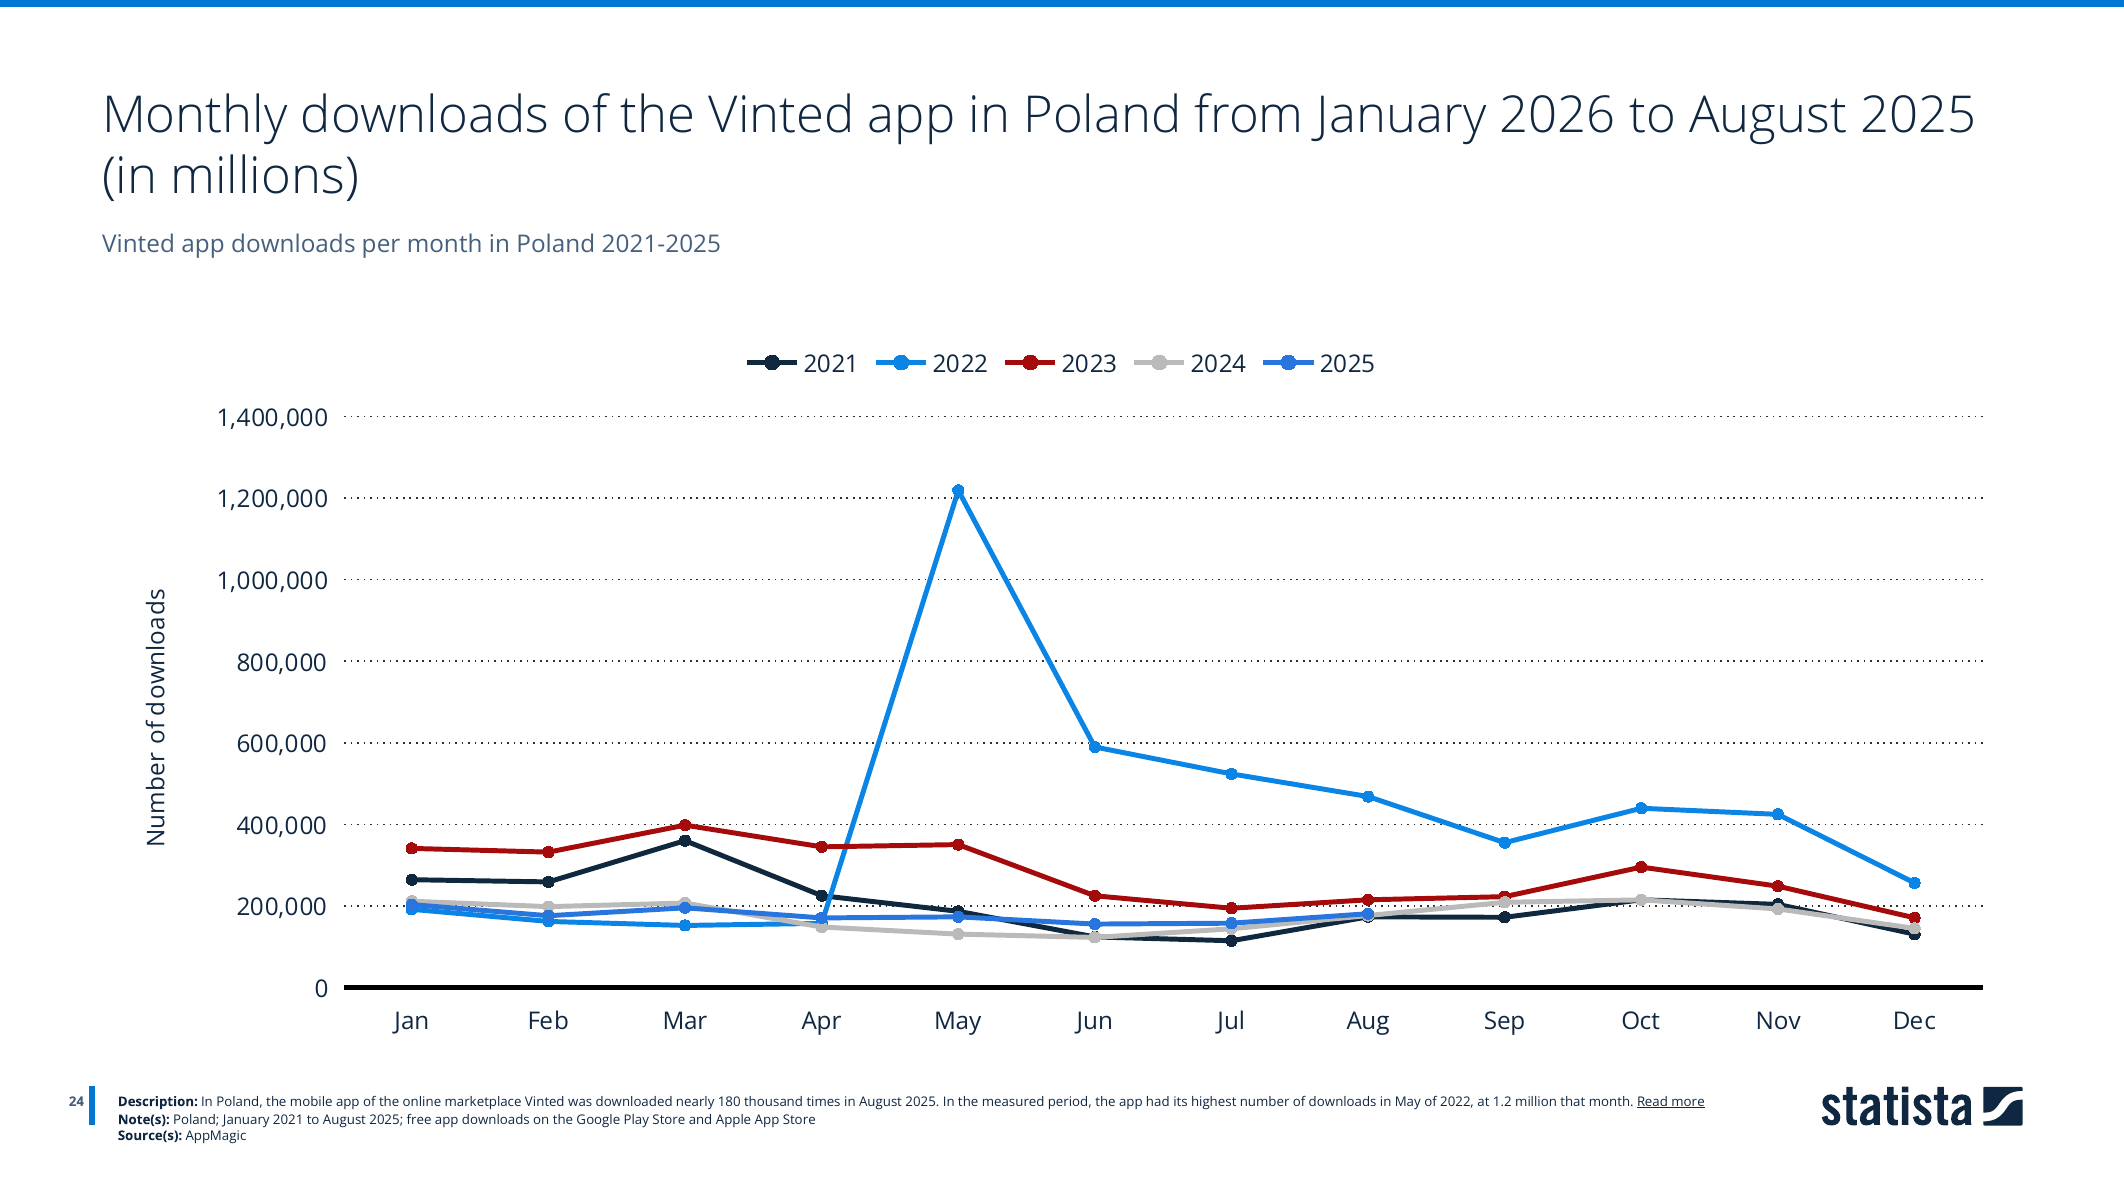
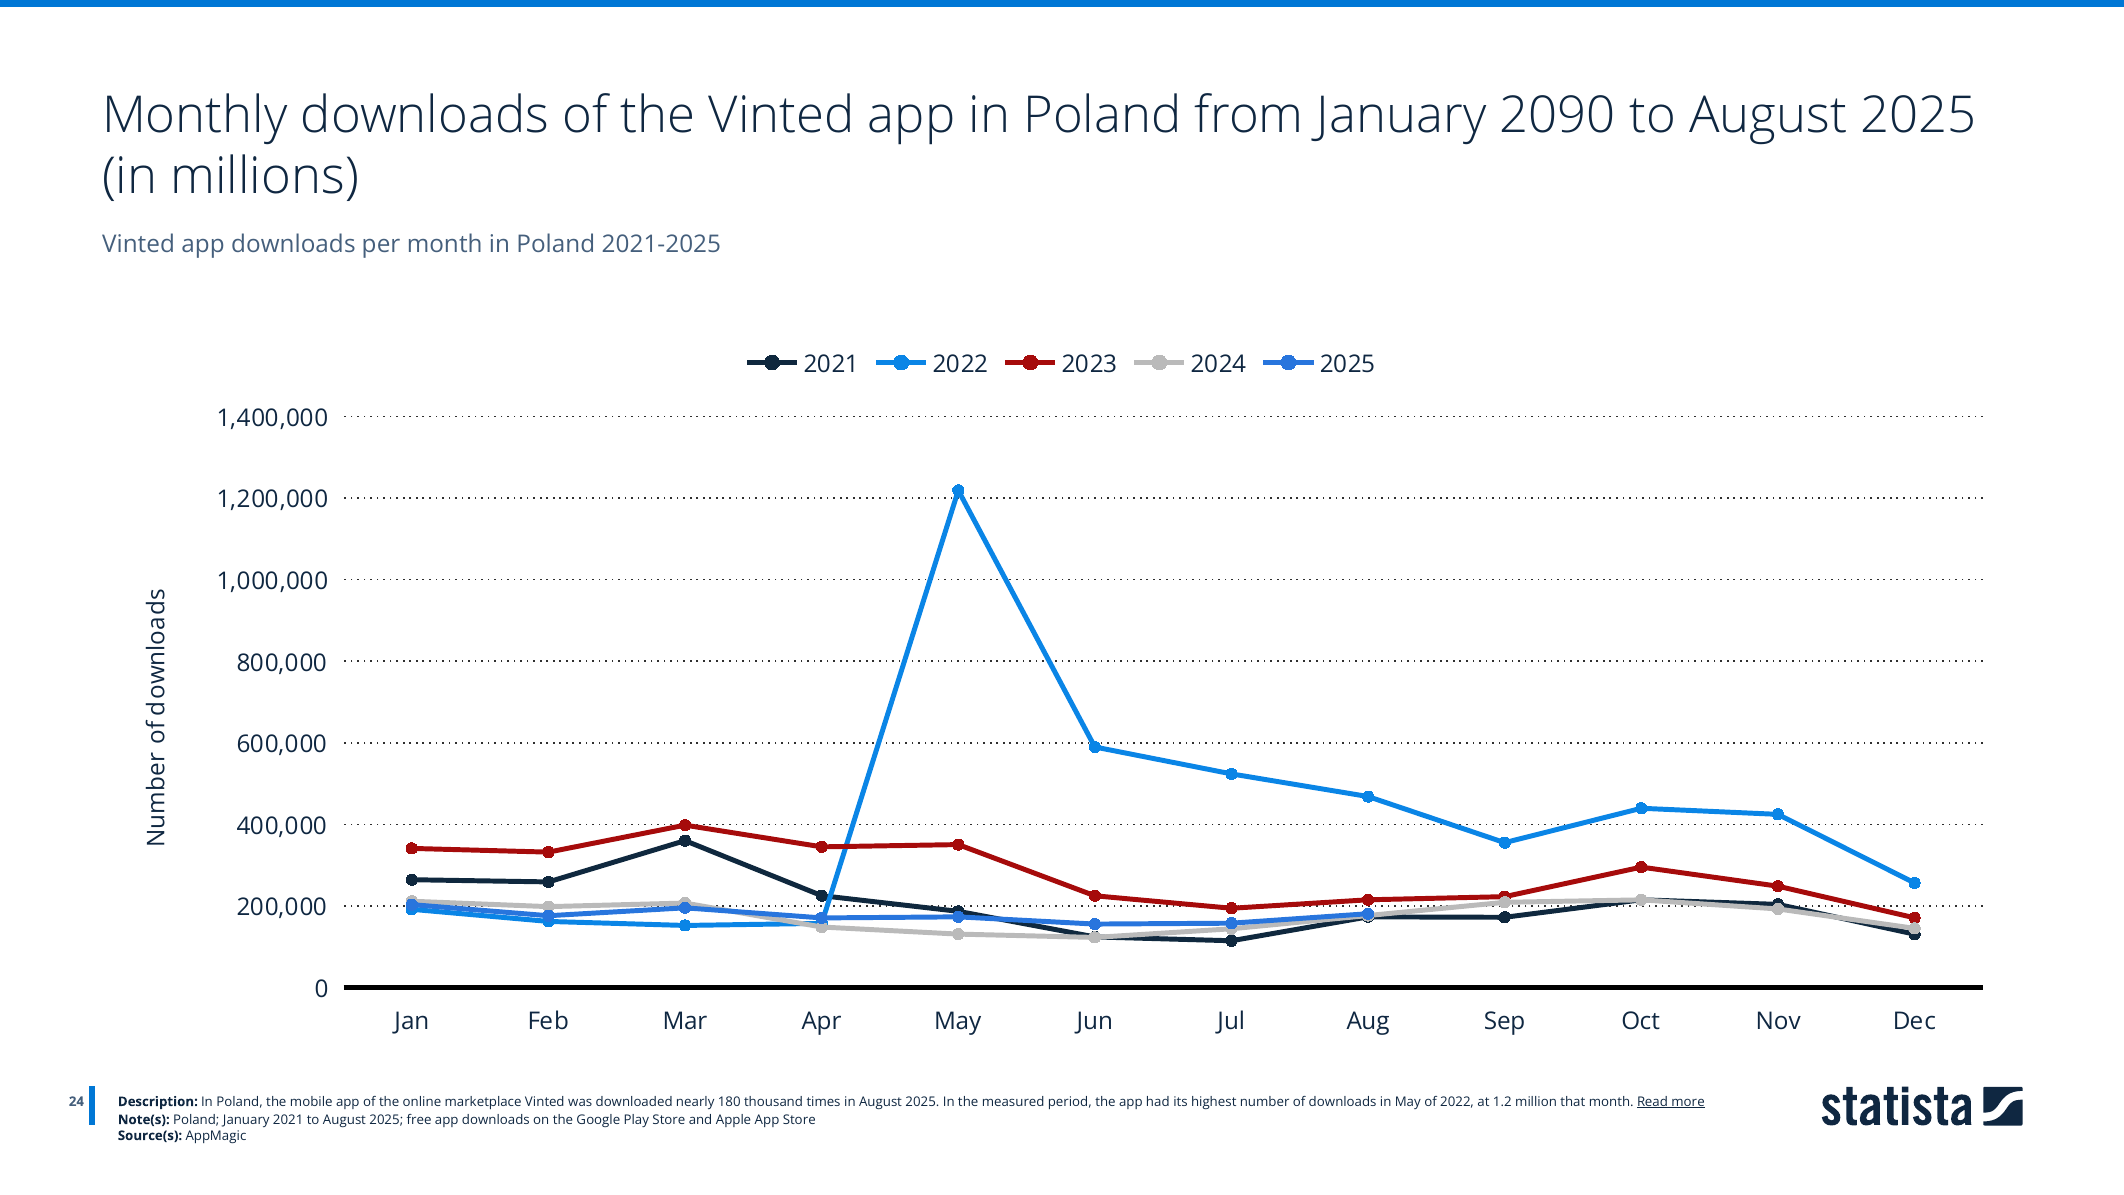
2026: 2026 -> 2090 (1558, 116)
